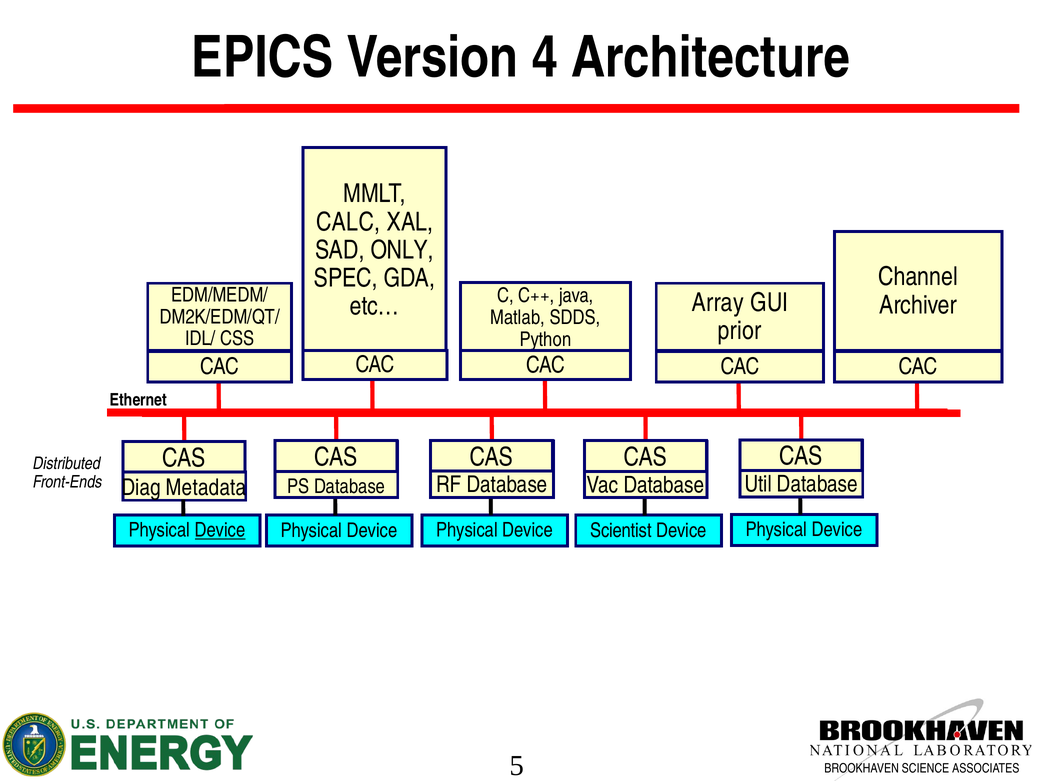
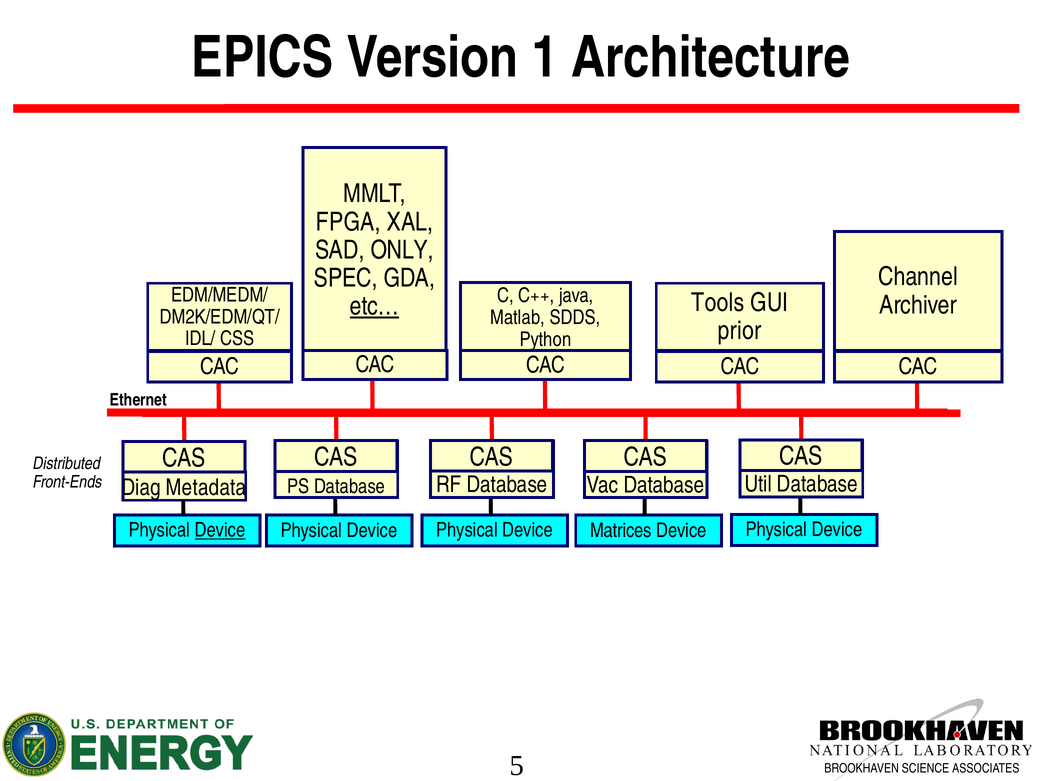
4: 4 -> 1 (545, 58)
CALC: CALC -> FPGA (348, 222)
Array: Array -> Tools (718, 303)
etc… underline: none -> present (375, 306)
Scientist: Scientist -> Matrices (621, 530)
